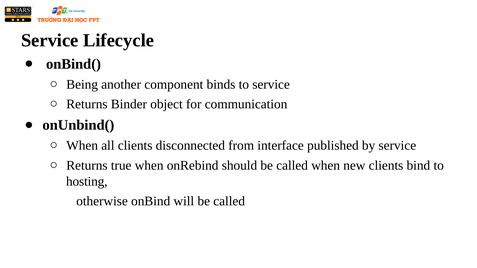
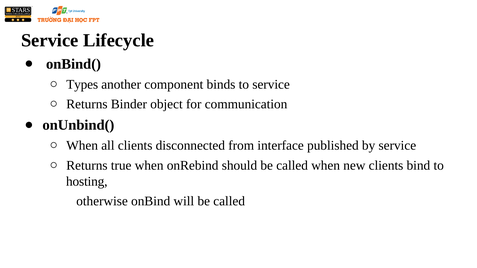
Being: Being -> Types (82, 85)
